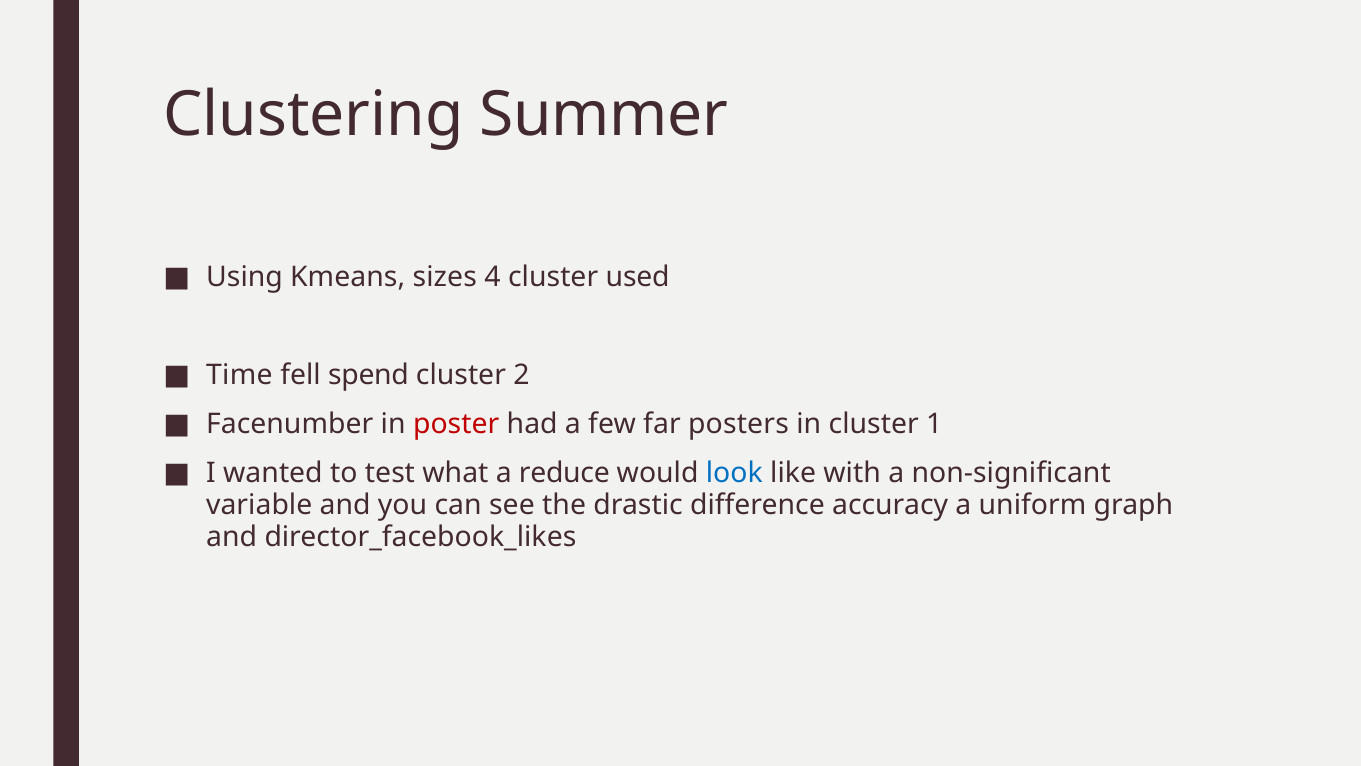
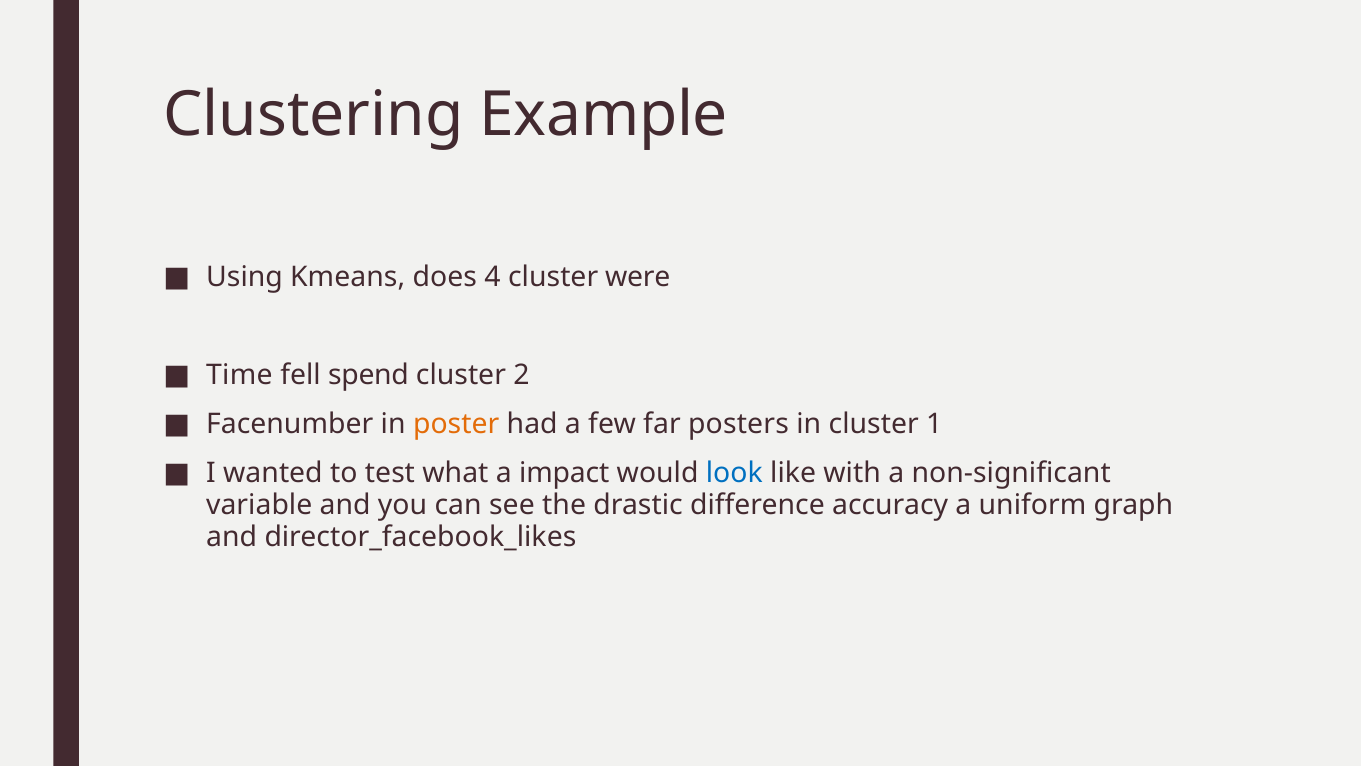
Summer: Summer -> Example (604, 114)
sizes: sizes -> does (445, 277)
used: used -> were (638, 277)
poster colour: red -> orange (456, 424)
reduce: reduce -> impact (564, 473)
